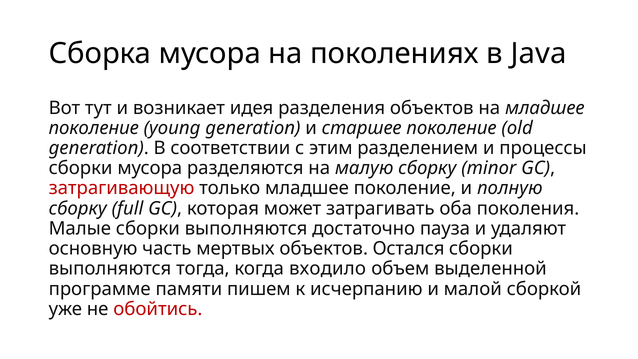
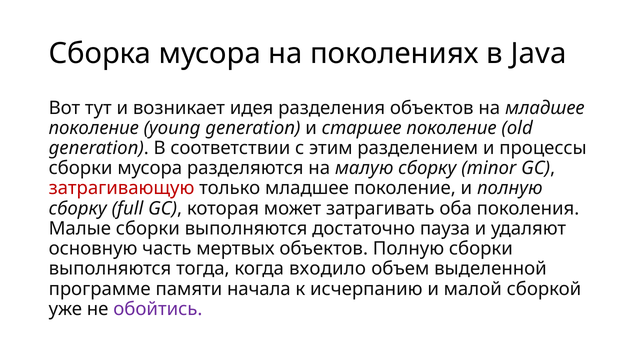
объектов Остался: Остался -> Полную (408, 249)
пишем: пишем -> начала (259, 289)
обойтись colour: red -> purple (158, 309)
